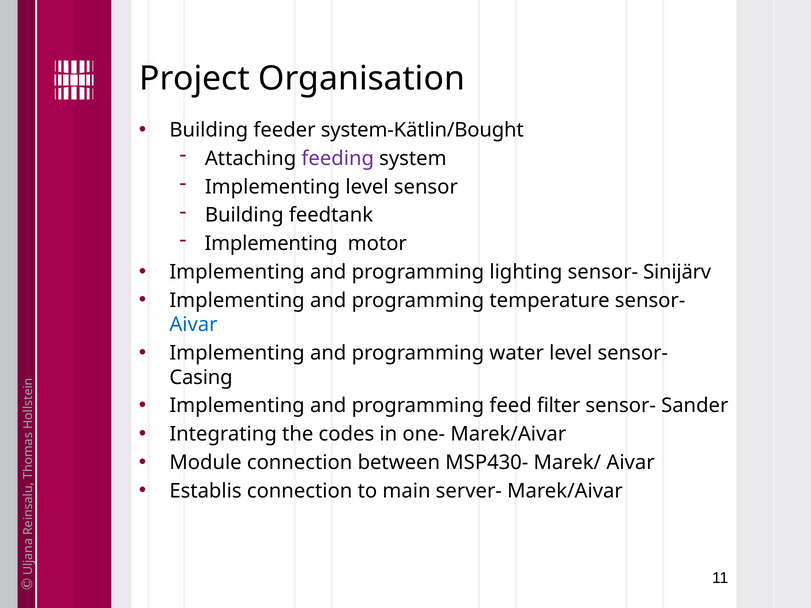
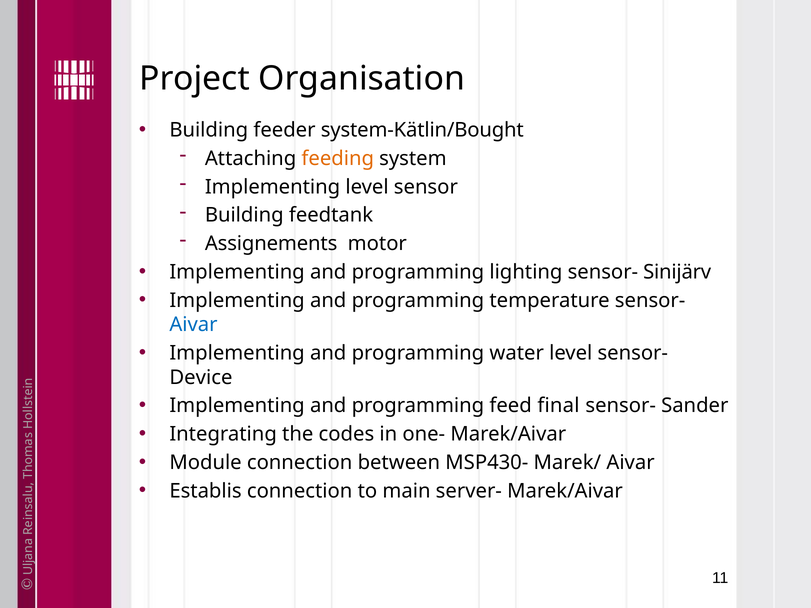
feeding colour: purple -> orange (338, 159)
Implementing: Implementing -> Assignements (271, 244)
Casing: Casing -> Device (201, 378)
filter: filter -> final (558, 406)
